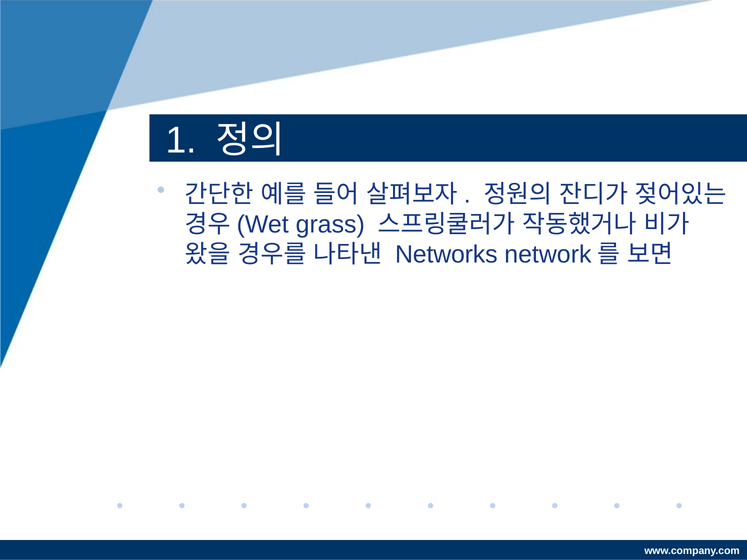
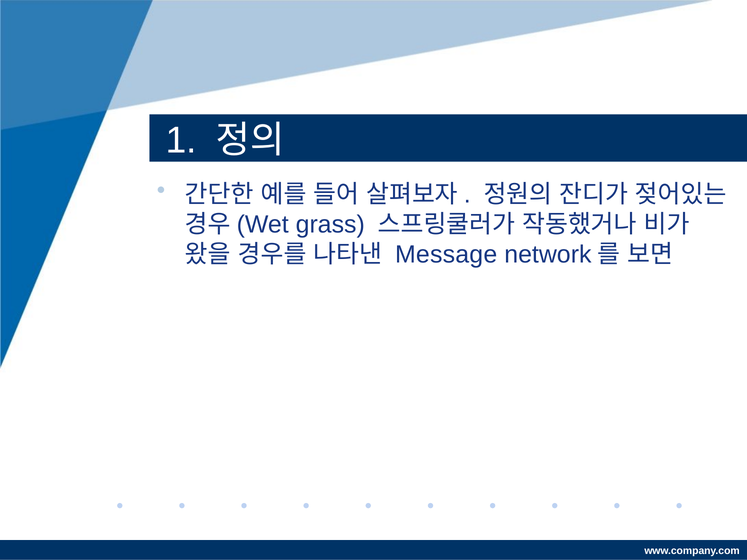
Networks: Networks -> Message (446, 254)
